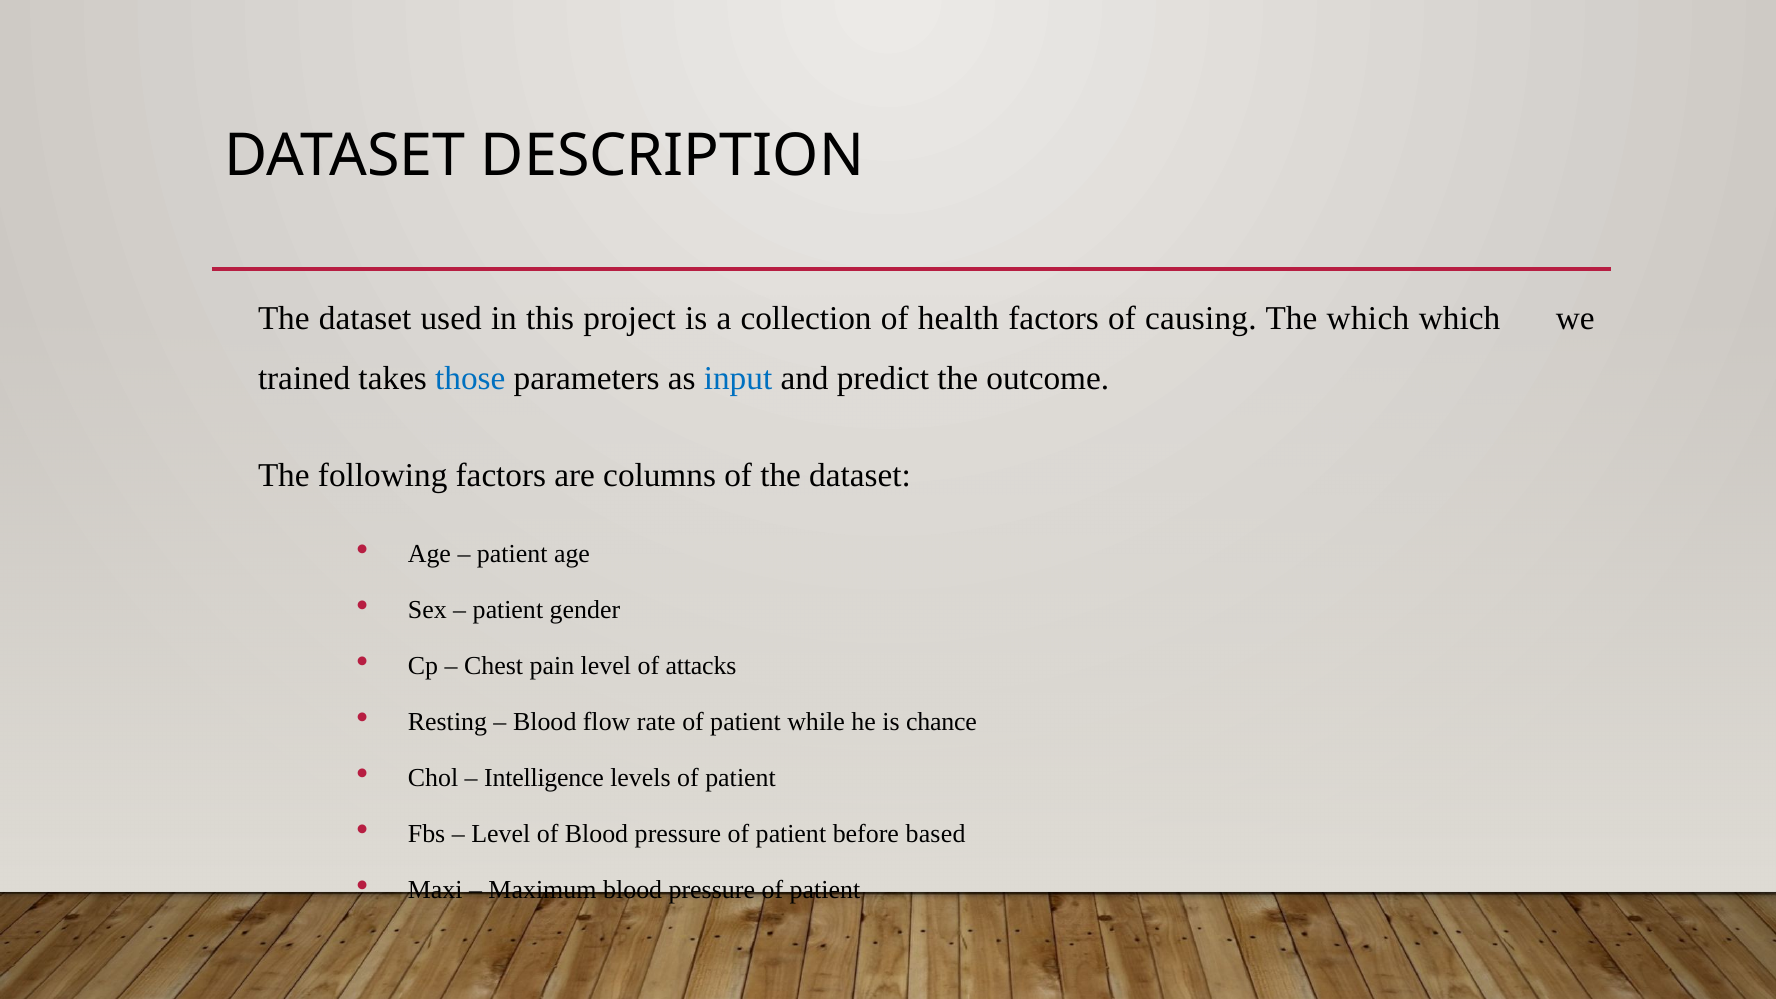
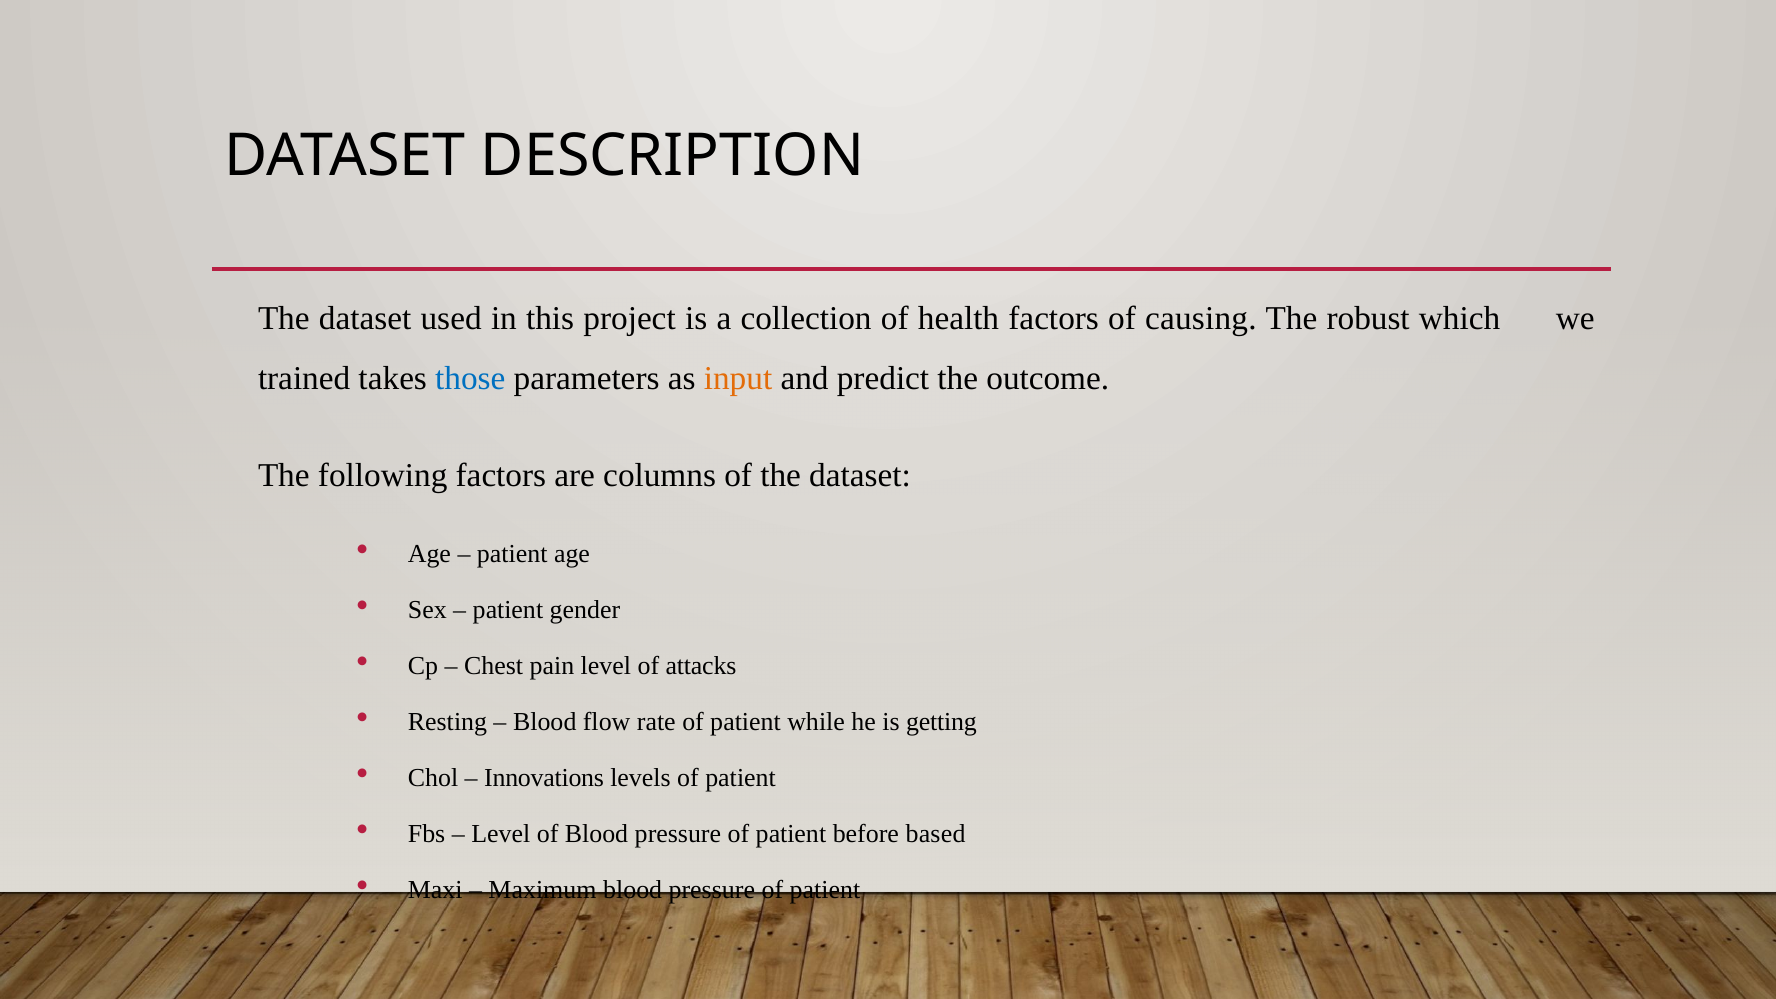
The which: which -> robust (1368, 319)
input colour: blue -> orange (738, 379)
chance: chance -> getting (942, 722)
Intelligence: Intelligence -> Innovations (544, 778)
